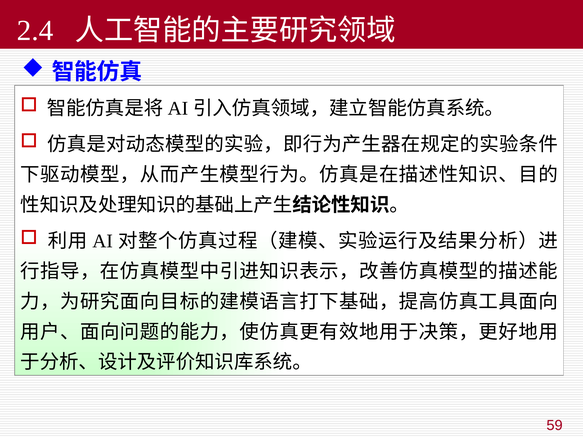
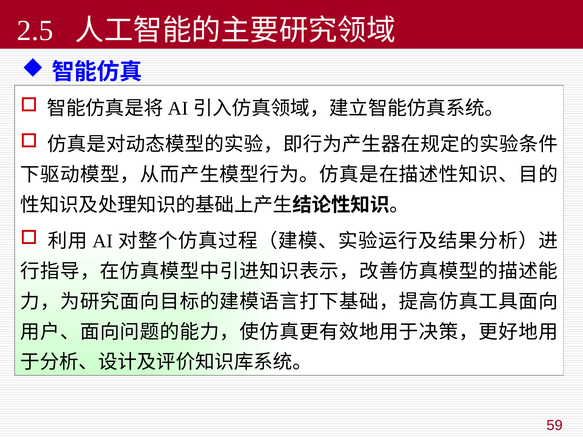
2.4: 2.4 -> 2.5 (35, 30)
